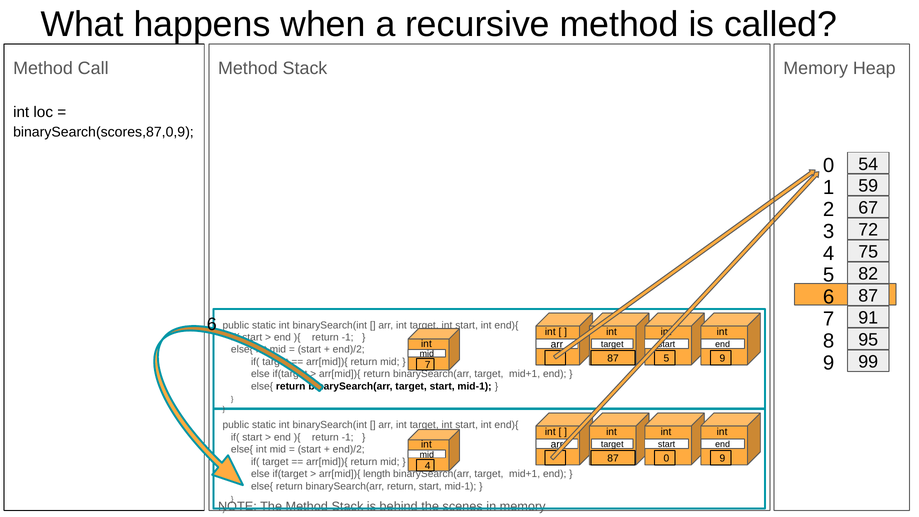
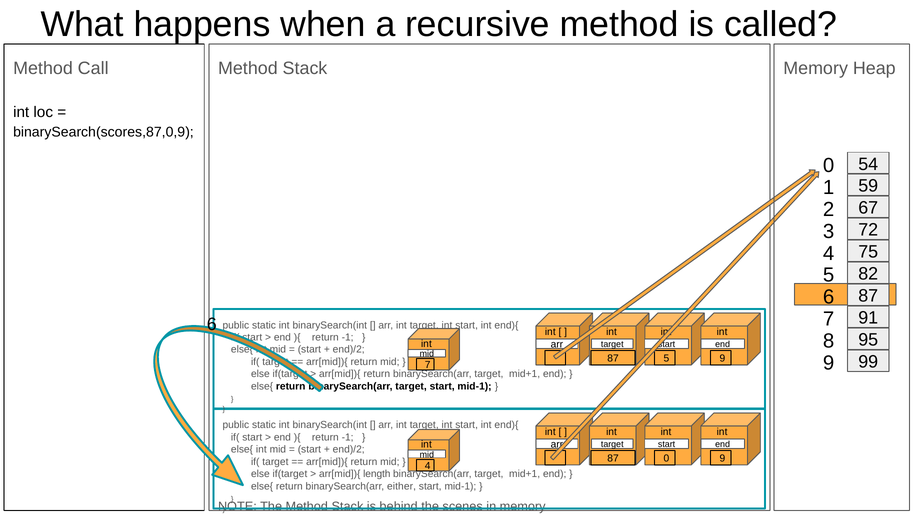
binarySearch(arr return: return -> either (402, 486)
